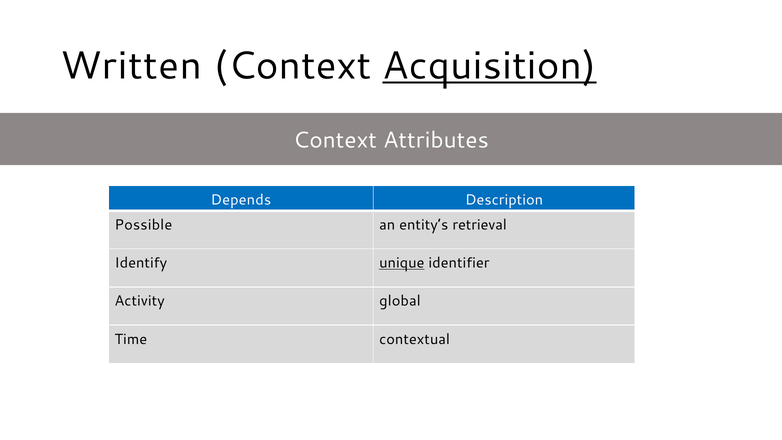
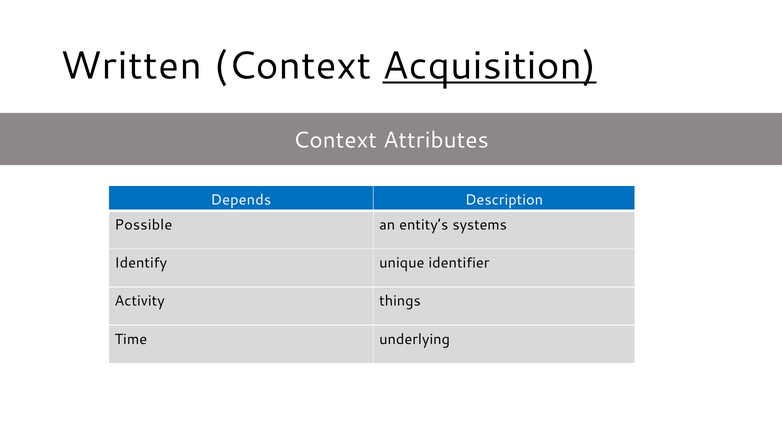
retrieval: retrieval -> systems (480, 225)
unique underline: present -> none (402, 263)
global: global -> things (400, 301)
contextual: contextual -> underlying (415, 339)
